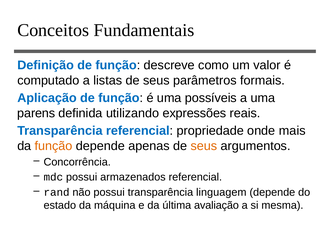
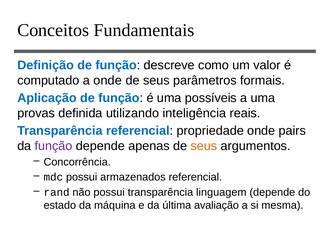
a listas: listas -> onde (108, 80)
parens: parens -> provas (36, 113)
expressões: expressões -> inteligência (194, 113)
mais: mais -> pairs (292, 131)
função colour: orange -> purple (54, 146)
